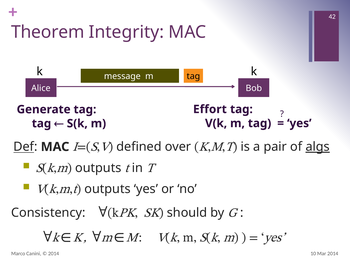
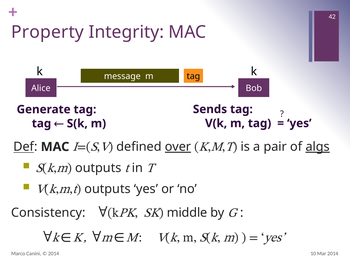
Theorem: Theorem -> Property (48, 32)
Effort: Effort -> Sends (210, 109)
over underline: none -> present (178, 147)
should: should -> middle (187, 212)
